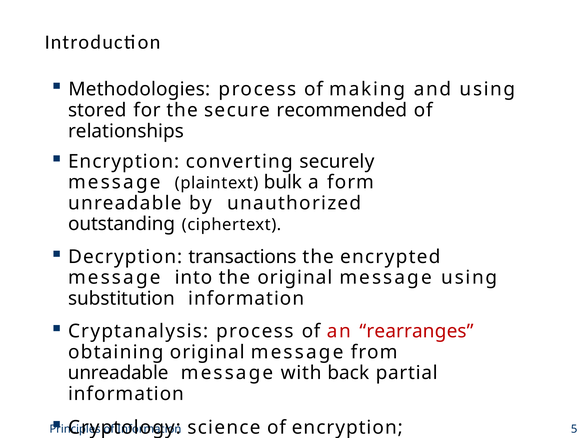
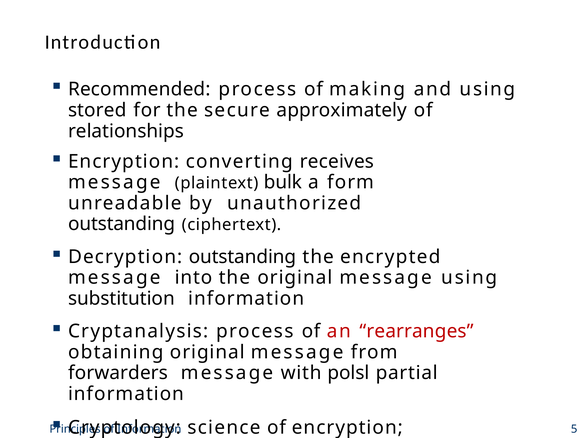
Methodologies: Methodologies -> Recommended (139, 89)
recommended: recommended -> approximately (342, 110)
securely: securely -> receives (337, 161)
Decryption transactions: transactions -> outstanding (242, 256)
unreadable: unreadable -> forwarders (118, 372)
back: back -> polsl (348, 372)
